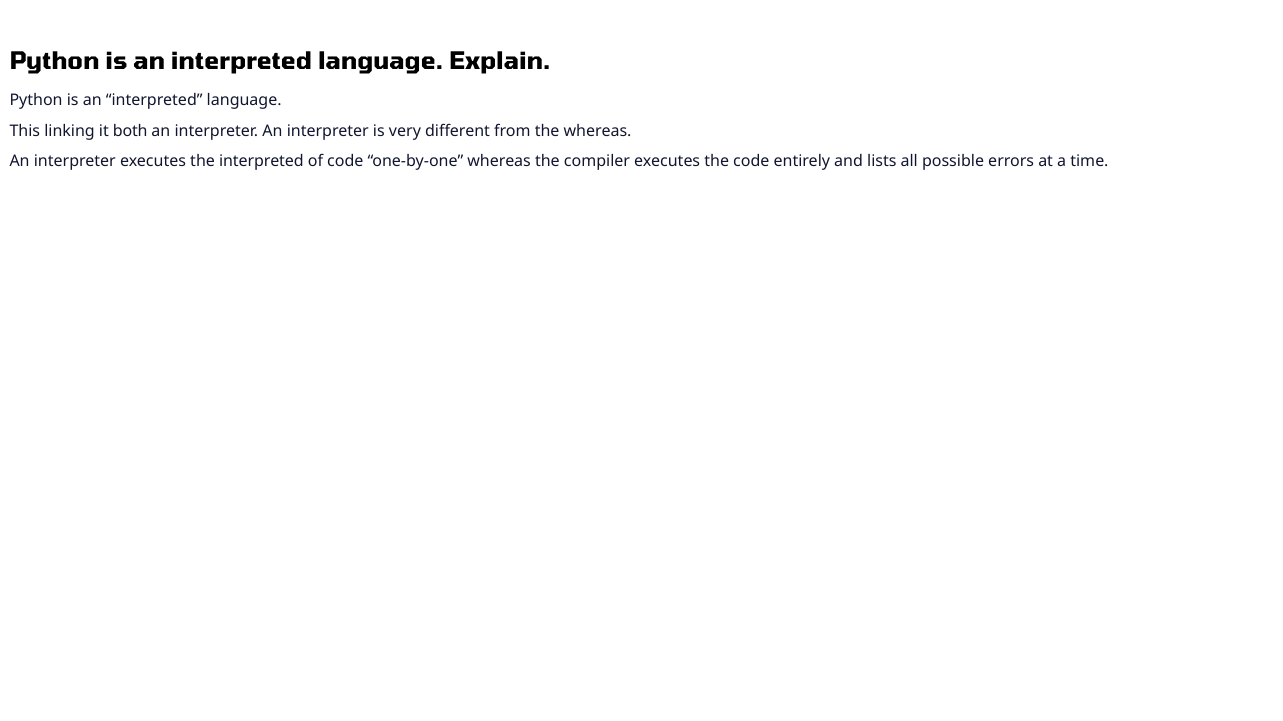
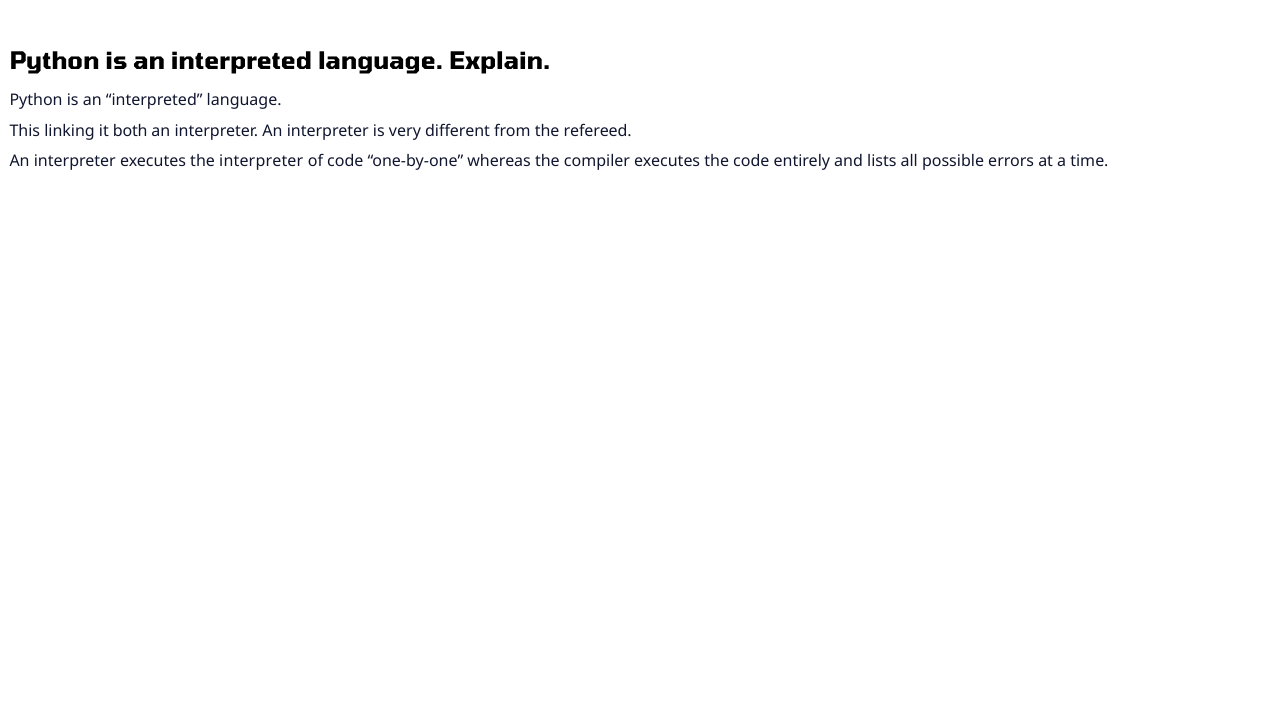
the whereas: whereas -> refereed (598, 131)
the interpreted: interpreted -> interpreter (261, 162)
